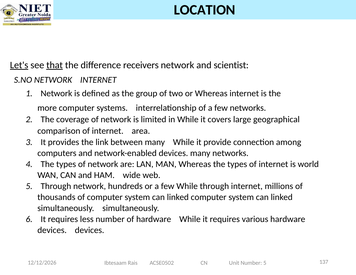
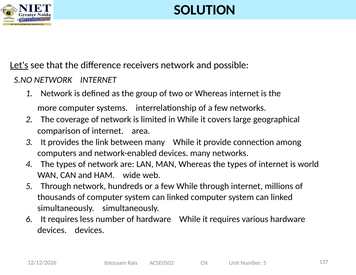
LOCATION: LOCATION -> SOLUTION (205, 10)
that underline: present -> none (55, 65)
scientist: scientist -> possible (231, 65)
